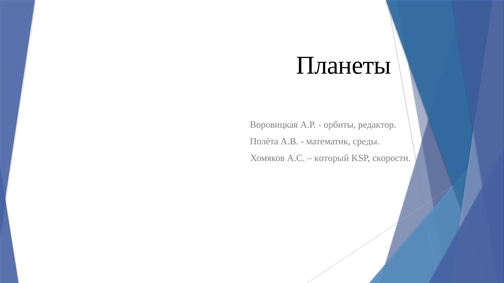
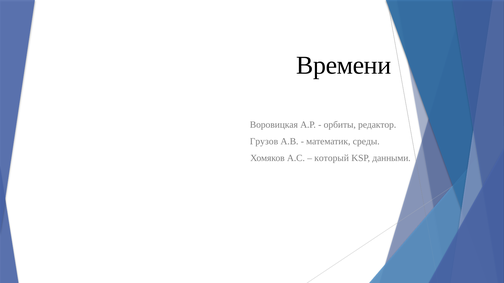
Планеты: Планеты -> Времени (344, 66)
Полёта: Полёта -> Грузов (264, 142)
скорости: скорости -> данными (391, 158)
